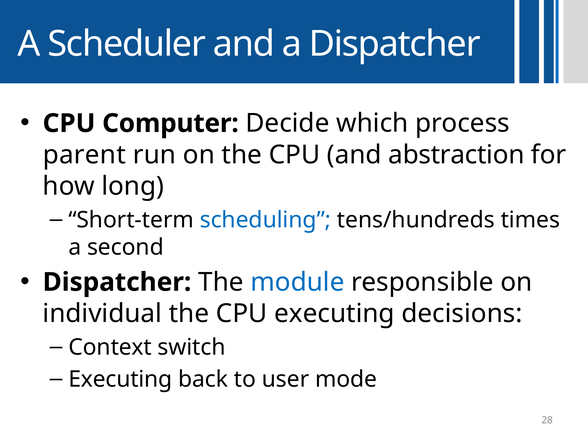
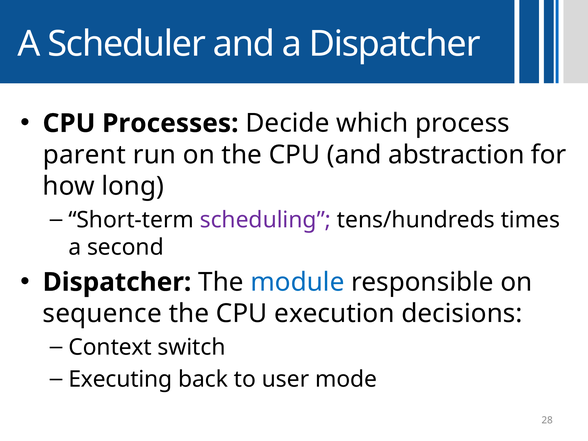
Computer: Computer -> Processes (170, 123)
scheduling colour: blue -> purple (265, 220)
individual: individual -> sequence (102, 314)
CPU executing: executing -> execution (334, 314)
